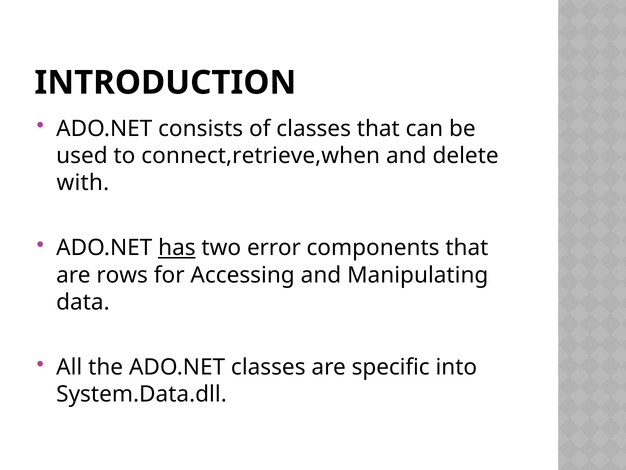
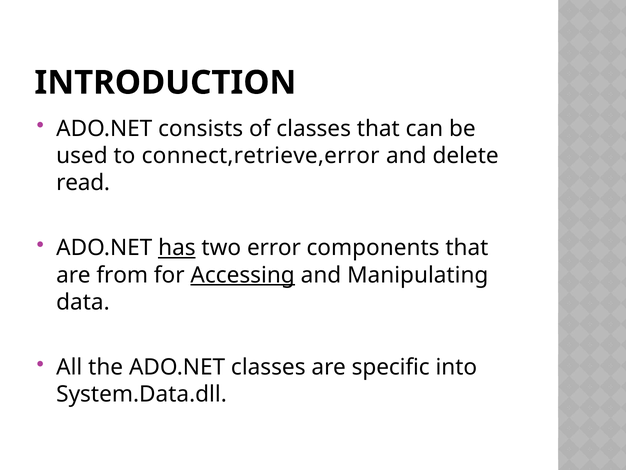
connect,retrieve,when: connect,retrieve,when -> connect,retrieve,error (261, 156)
with: with -> read (83, 183)
rows: rows -> from (122, 275)
Accessing underline: none -> present (243, 275)
